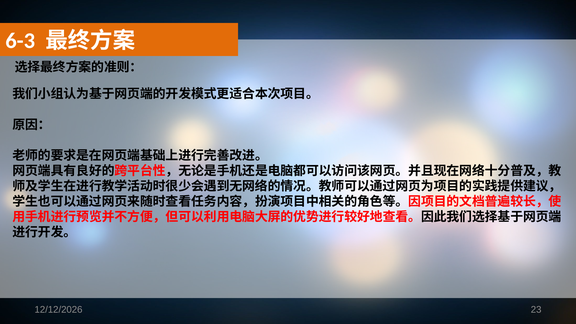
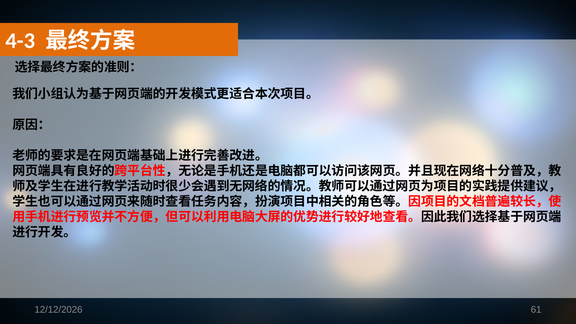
6-3: 6-3 -> 4-3 (20, 41)
23: 23 -> 61 (536, 310)
